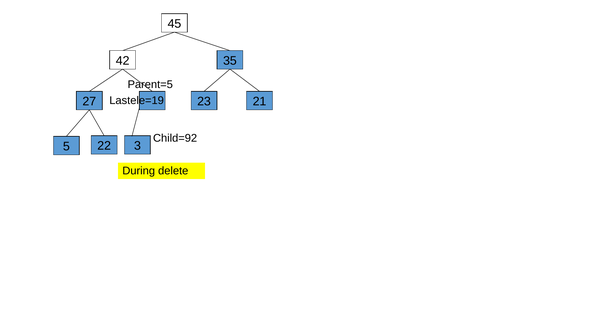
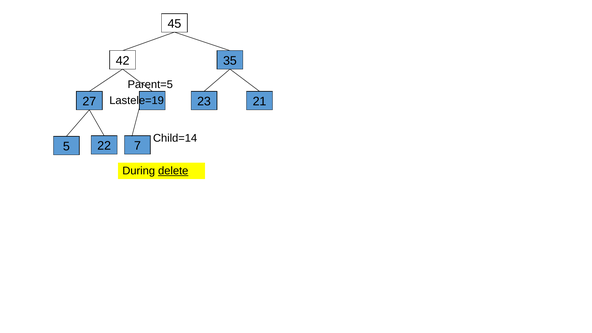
Child=92: Child=92 -> Child=14 (175, 138)
3: 3 -> 7 (137, 146)
delete underline: none -> present (173, 171)
